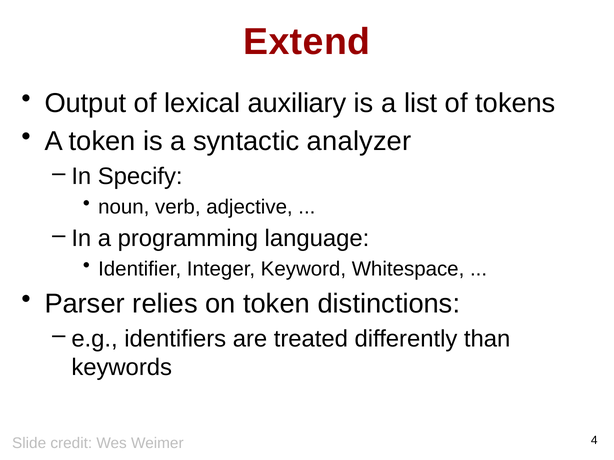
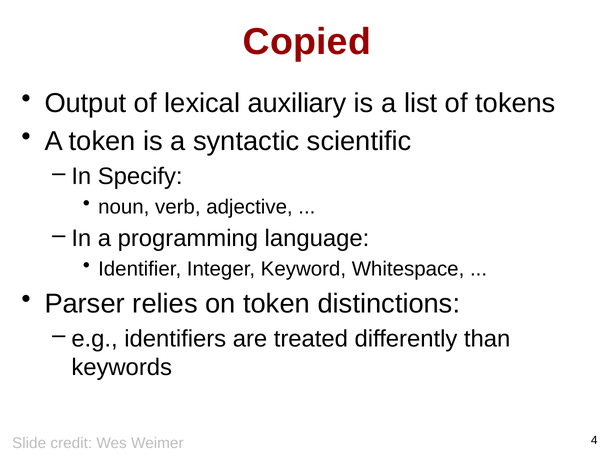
Extend: Extend -> Copied (307, 42)
analyzer: analyzer -> scientific (359, 141)
